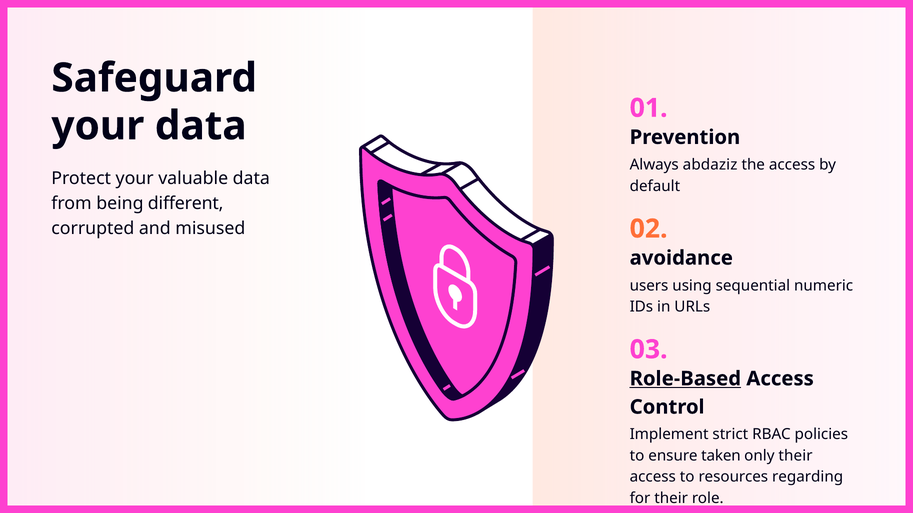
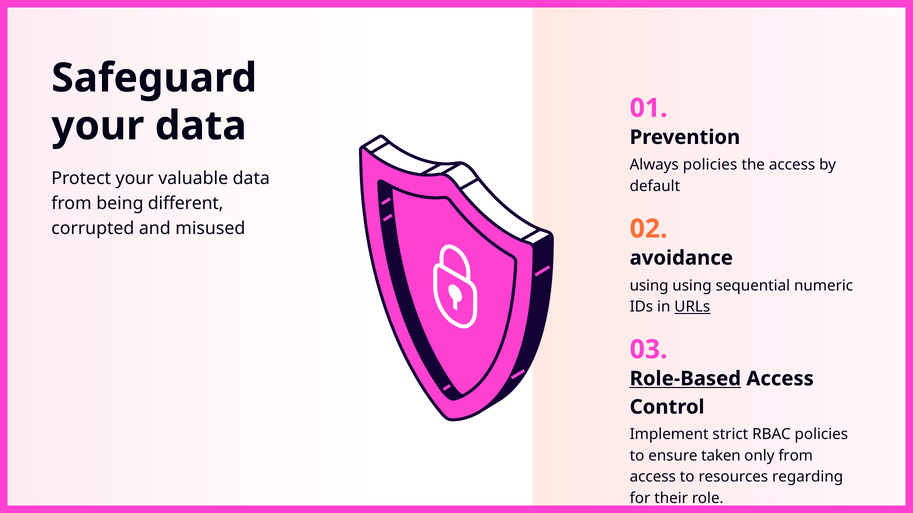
Always abdaziz: abdaziz -> policies (710, 165)
users: users -> using (649, 286)
URLs underline: none -> present (692, 307)
only their: their -> from (796, 456)
